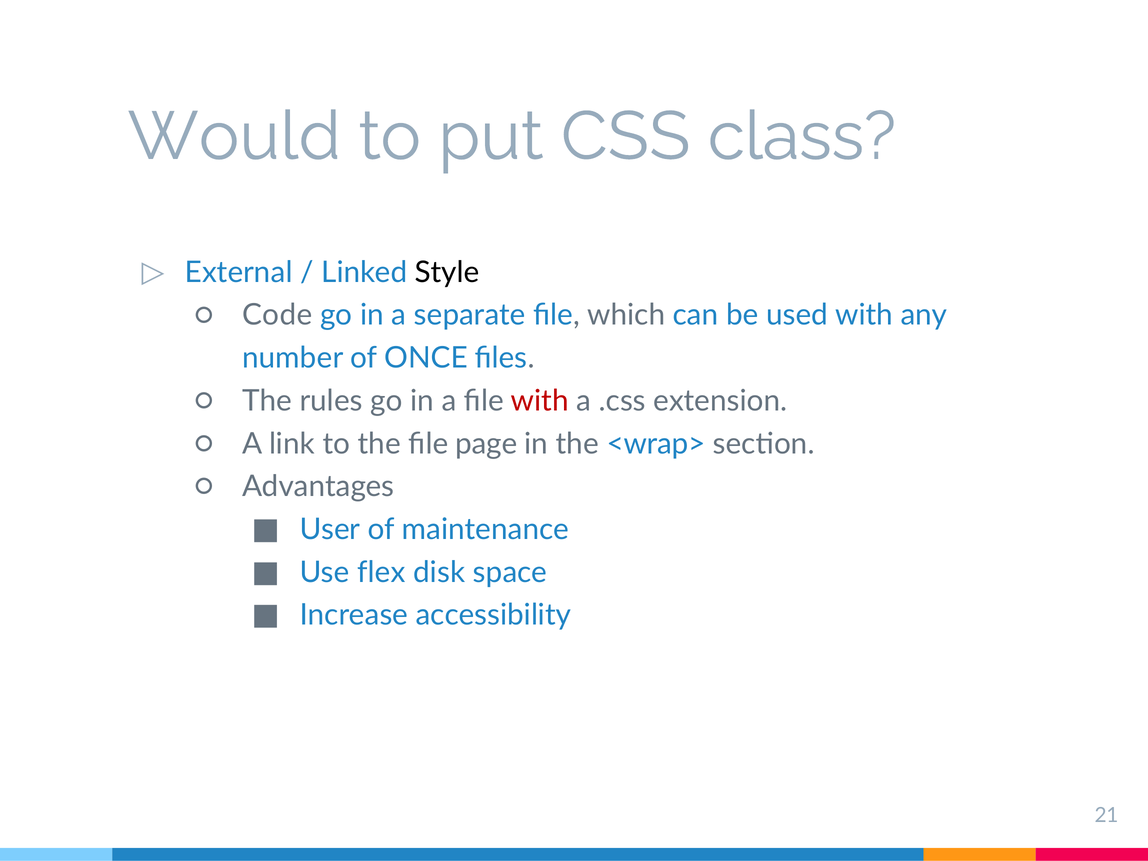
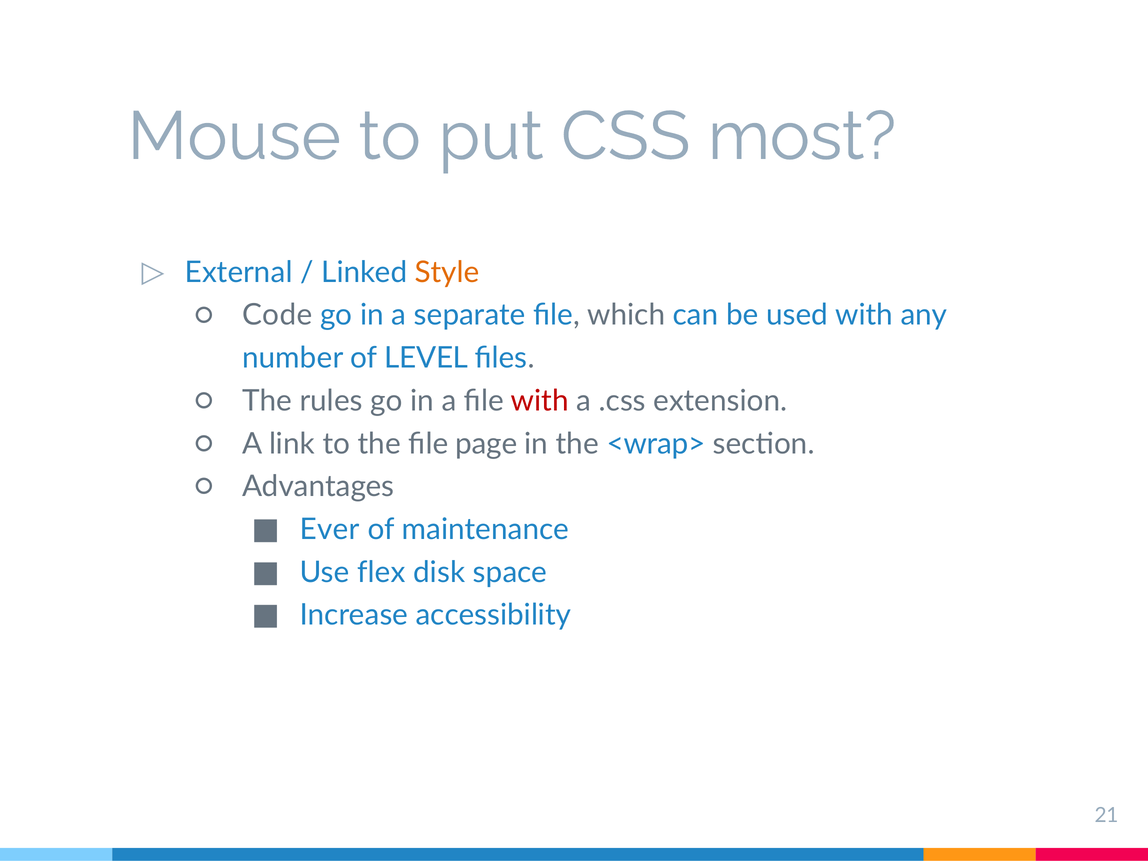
Would: Would -> Mouse (234, 137)
class: class -> most (802, 137)
Style colour: black -> orange (447, 272)
ONCE: ONCE -> LEVEL (426, 358)
User: User -> Ever (330, 529)
